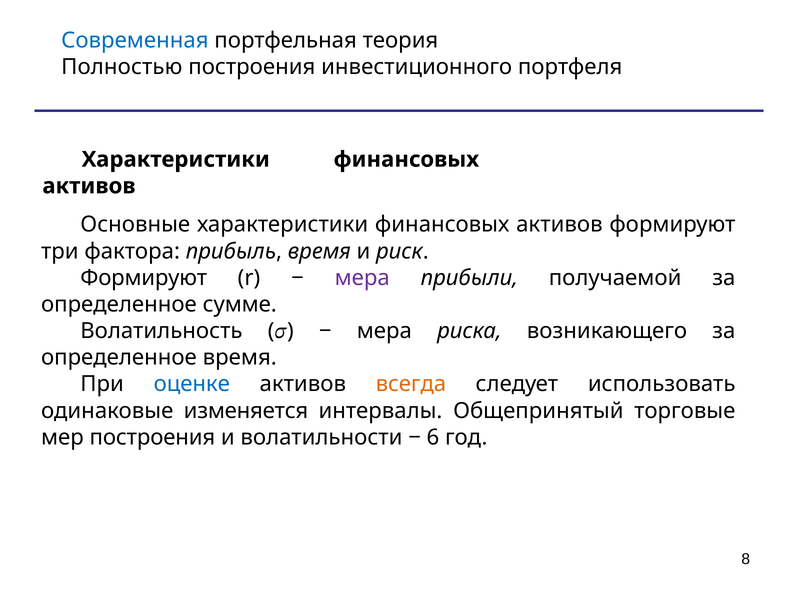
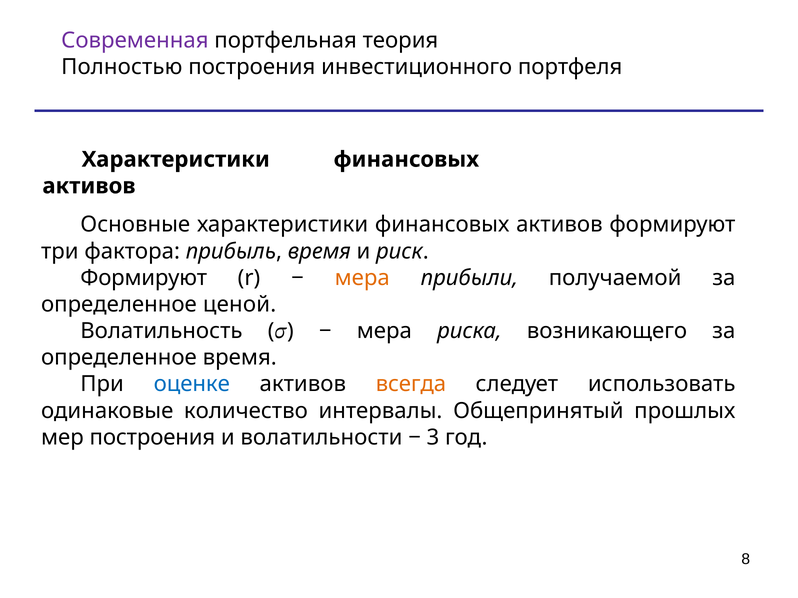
Современная colour: blue -> purple (135, 40)
мера colour: purple -> orange (362, 278)
сумме: сумме -> ценой (240, 305)
изменяется: изменяется -> количество (246, 411)
торговые: торговые -> прошлых (685, 411)
6: 6 -> 3 (433, 438)
